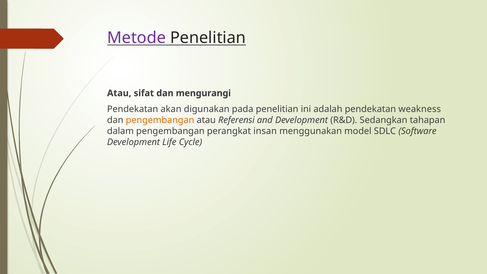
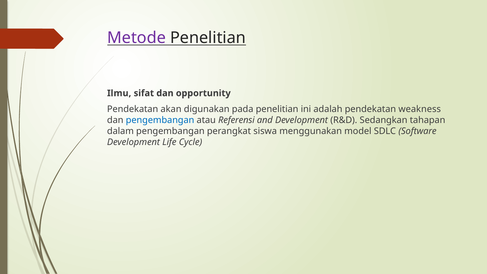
Atau: Atau -> Ilmu (119, 93)
mengurangi: mengurangi -> opportunity (203, 93)
pengembangan colour: orange -> blue (160, 120)
insan: insan -> siswa (265, 131)
